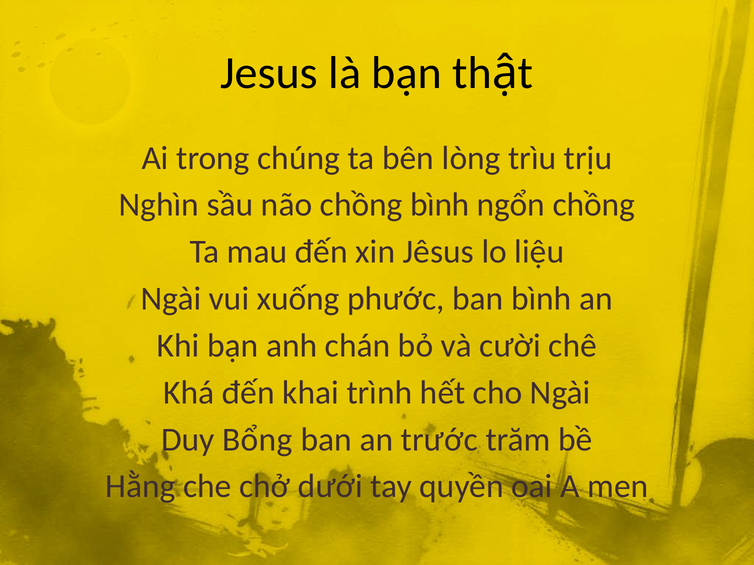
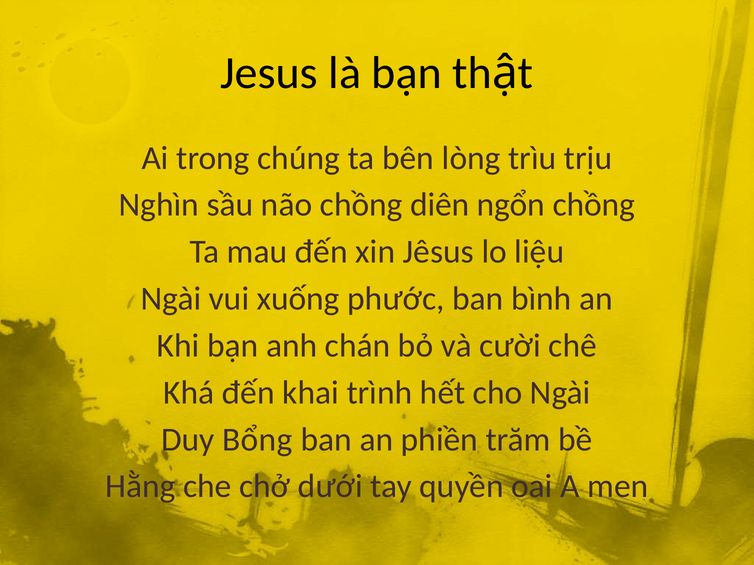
chồng bình: bình -> diên (440, 205)
trước: trước -> phiền (439, 440)
